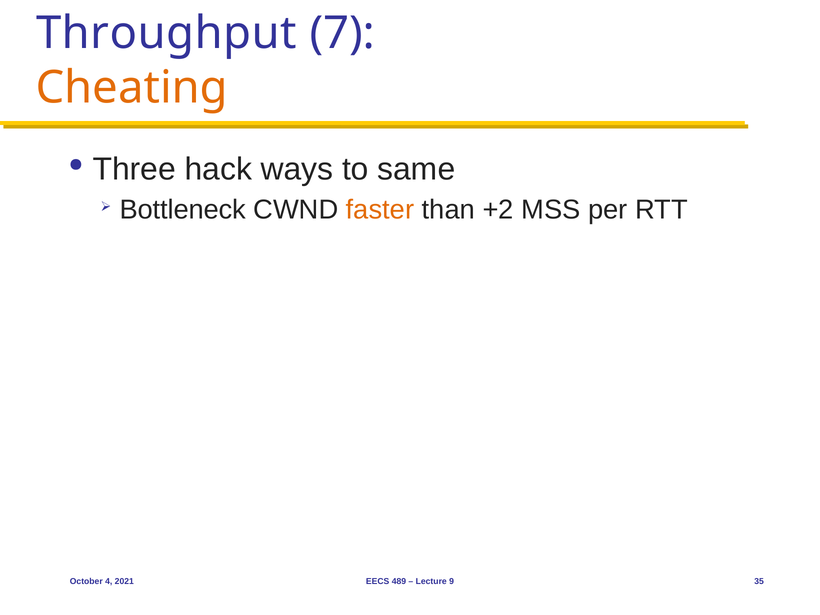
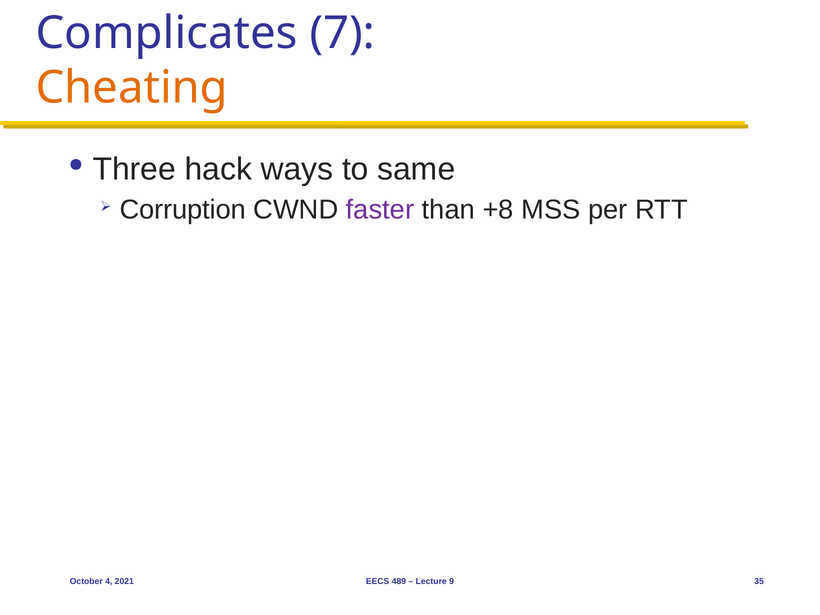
Throughput: Throughput -> Complicates (167, 33)
Bottleneck: Bottleneck -> Corruption (183, 210)
faster colour: orange -> purple (380, 210)
+2: +2 -> +8 (498, 210)
